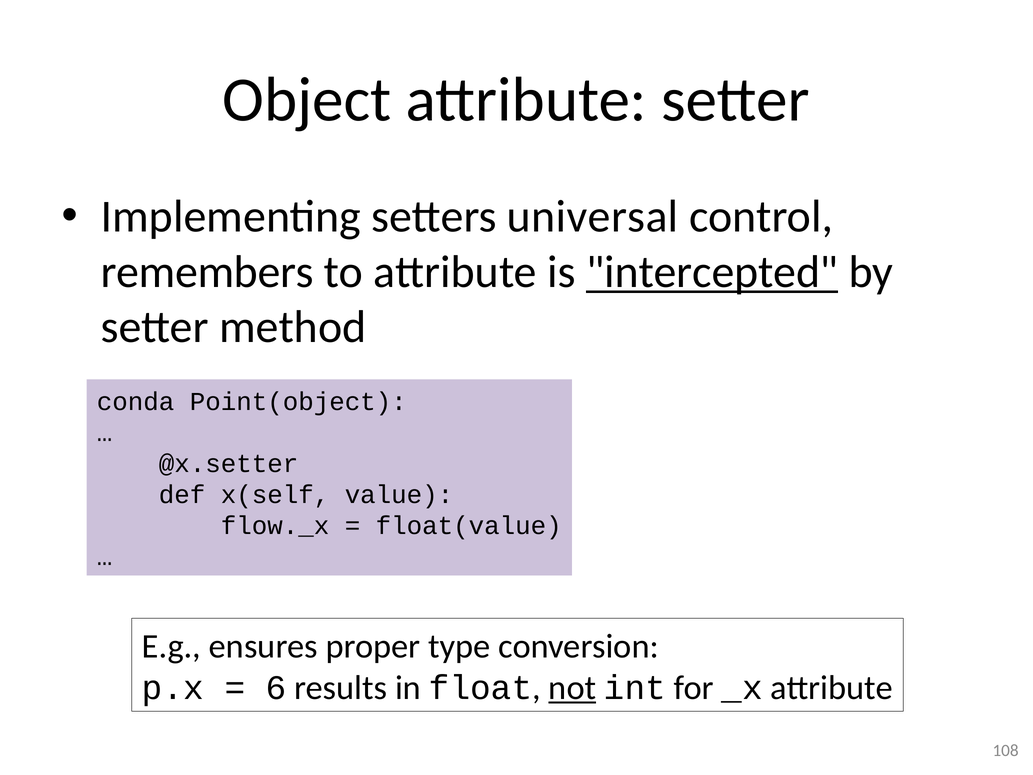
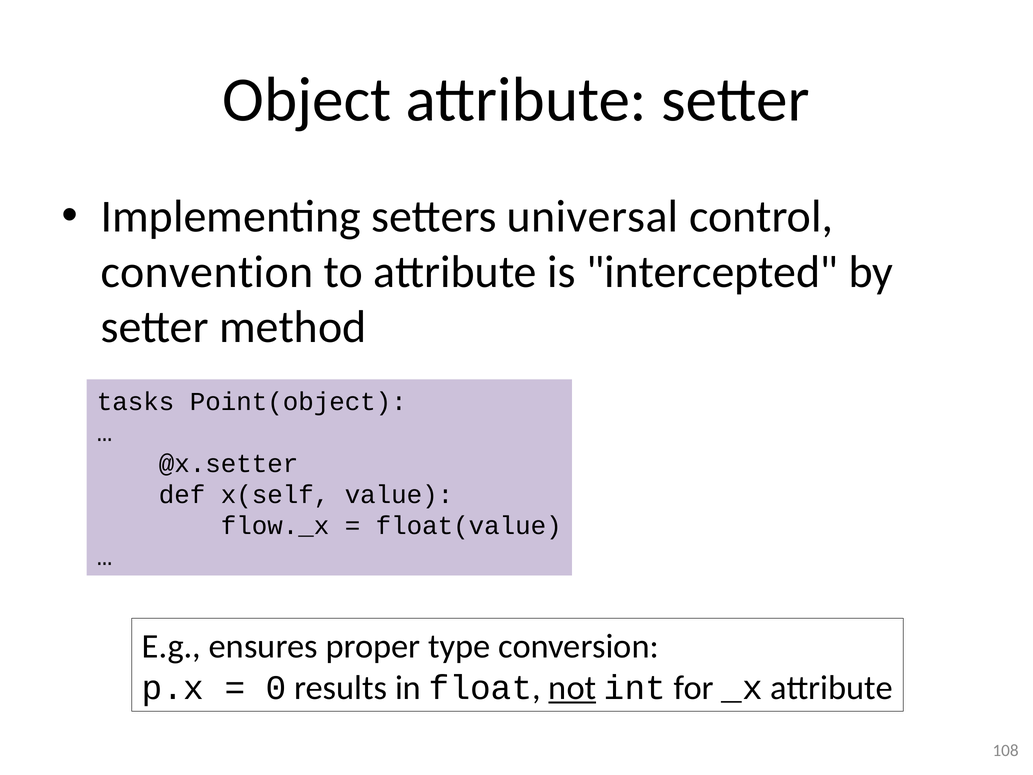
remembers: remembers -> convention (207, 272)
intercepted underline: present -> none (712, 272)
conda: conda -> tasks (136, 402)
6: 6 -> 0 (276, 688)
